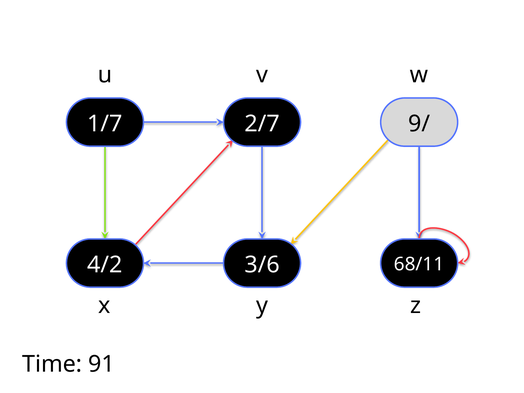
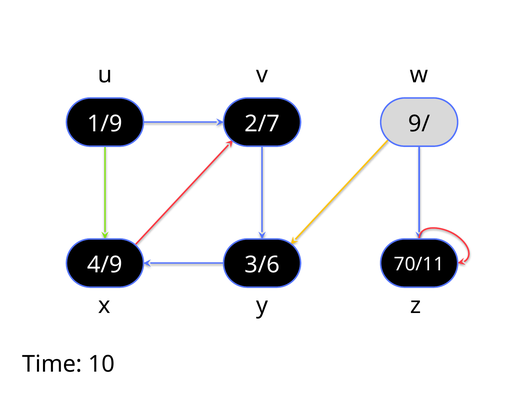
1/7: 1/7 -> 1/9 (105, 124)
4/2: 4/2 -> 4/9 (105, 265)
68/11: 68/11 -> 70/11 (419, 264)
91: 91 -> 10 (102, 364)
